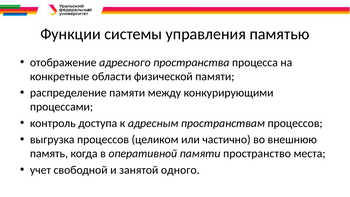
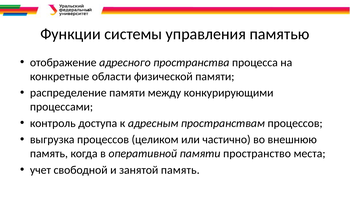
занятой одного: одного -> память (180, 170)
